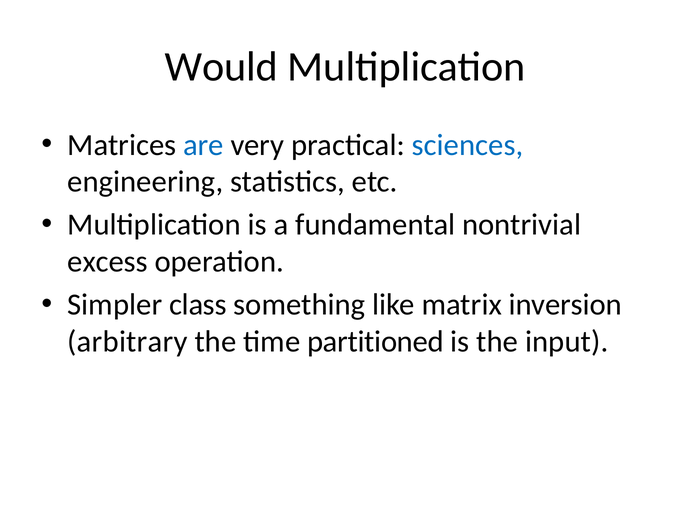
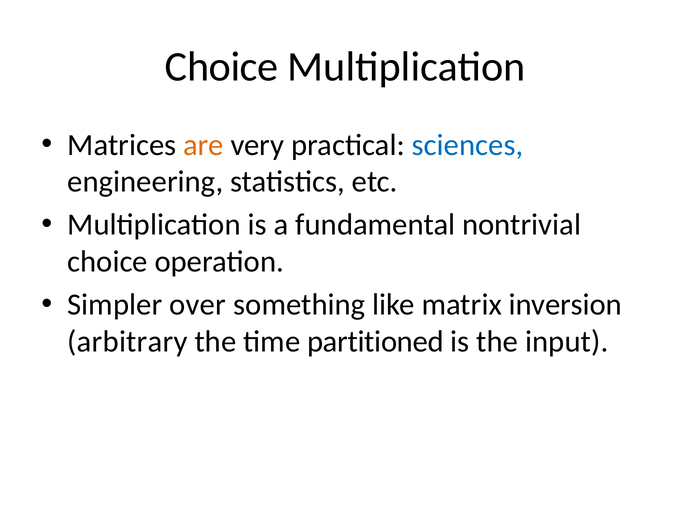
Would: Would -> Choice (222, 67)
are colour: blue -> orange (204, 145)
excess: excess -> choice (108, 262)
class: class -> over (198, 305)
